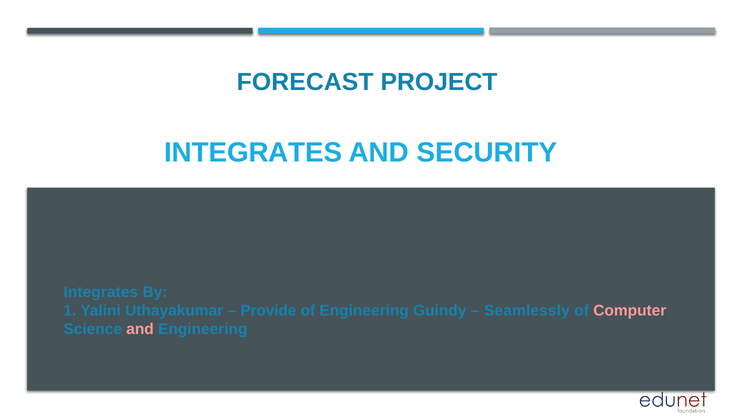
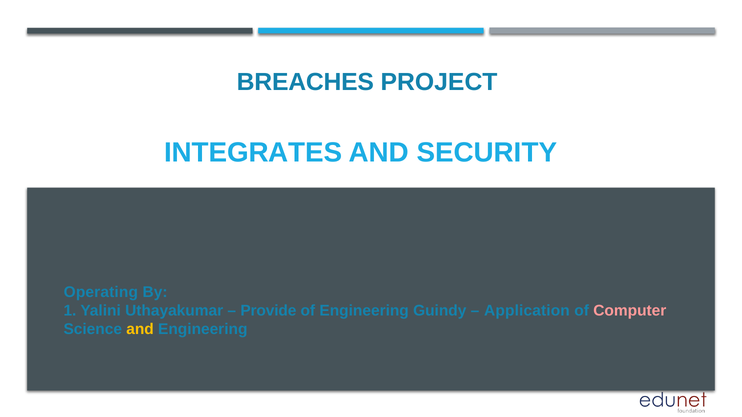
FORECAST: FORECAST -> BREACHES (305, 82)
Integrates: Integrates -> Operating (101, 292)
Seamlessly: Seamlessly -> Application (527, 311)
and colour: pink -> yellow (140, 329)
